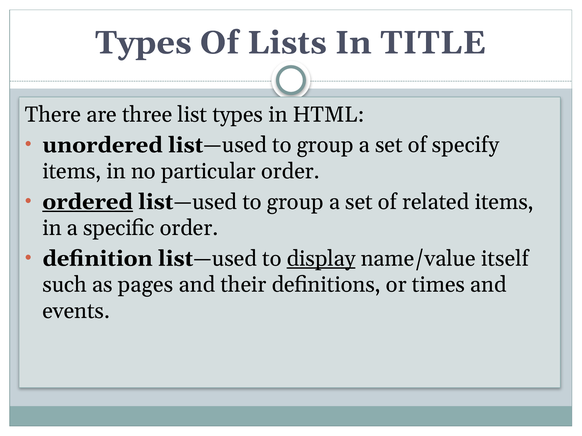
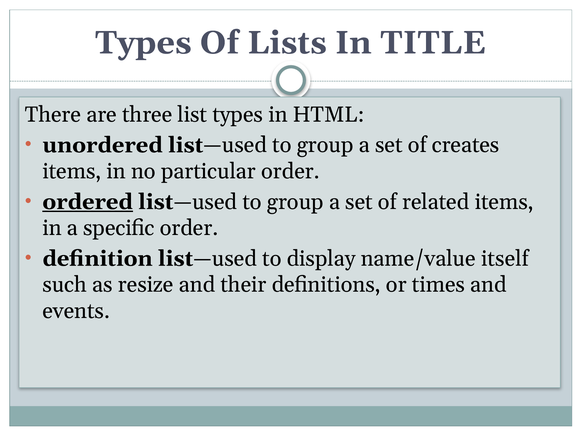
specify: specify -> creates (466, 145)
display underline: present -> none (321, 259)
pages: pages -> resize (146, 285)
